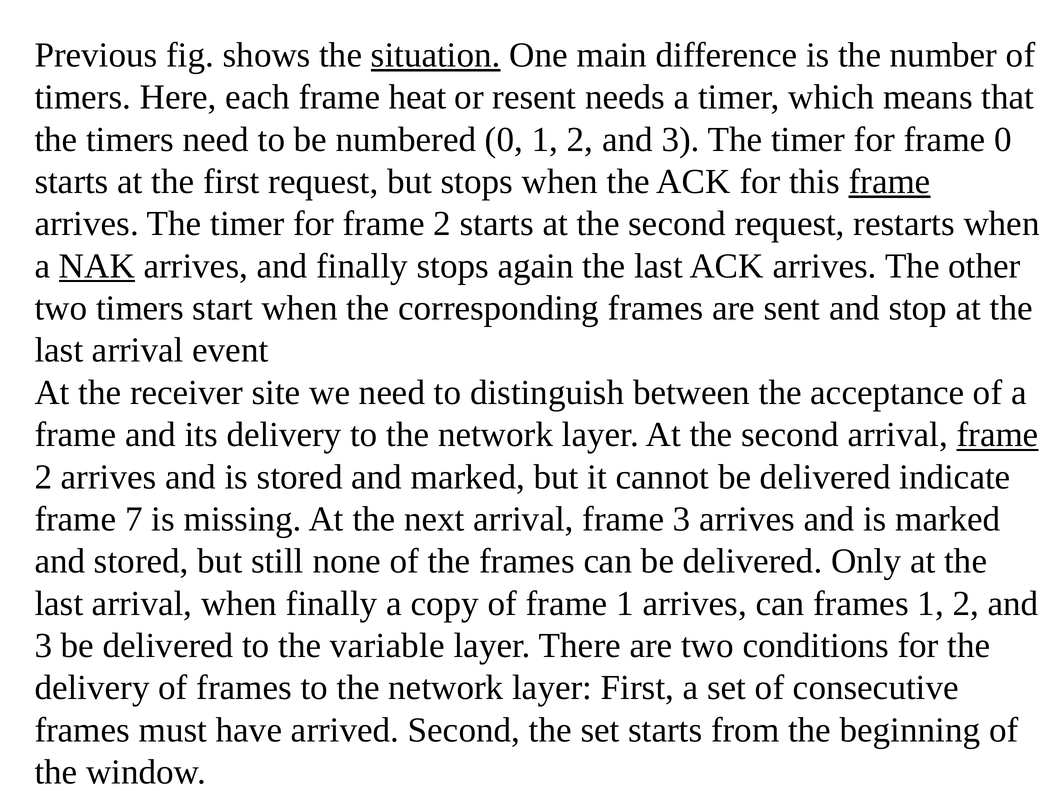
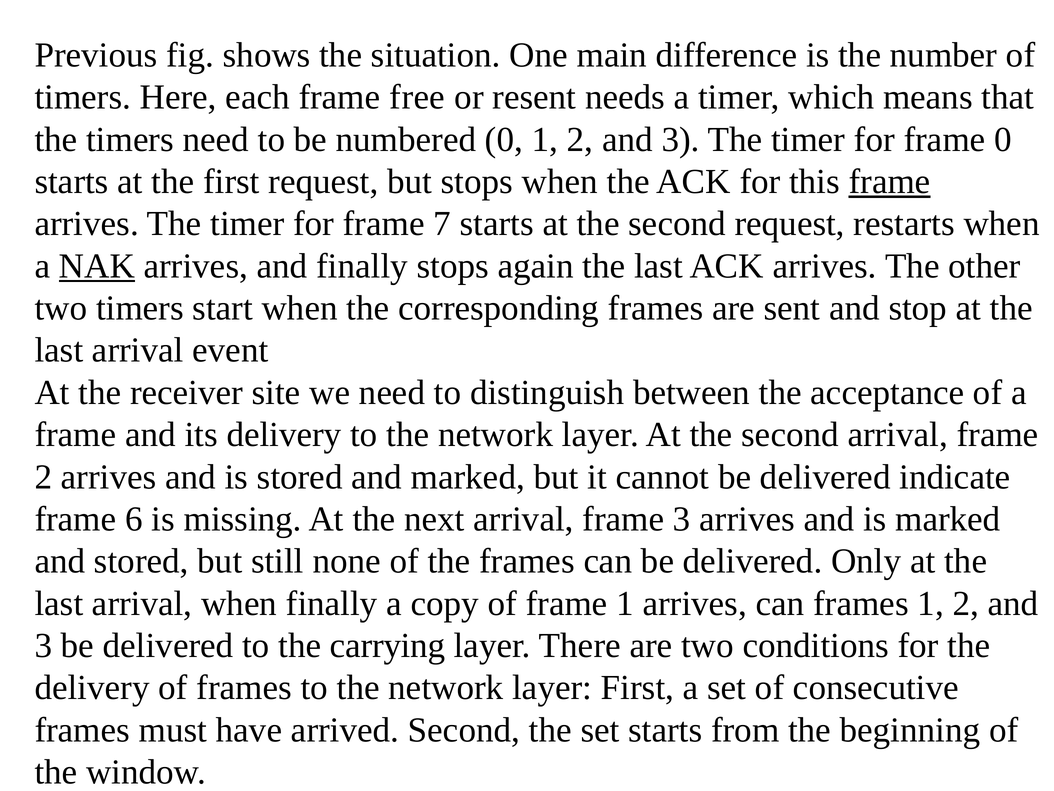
situation underline: present -> none (436, 55)
heat: heat -> free (417, 97)
for frame 2: 2 -> 7 (442, 224)
frame underline: present -> none (998, 434)
7: 7 -> 6 (134, 519)
variable: variable -> carrying (388, 645)
